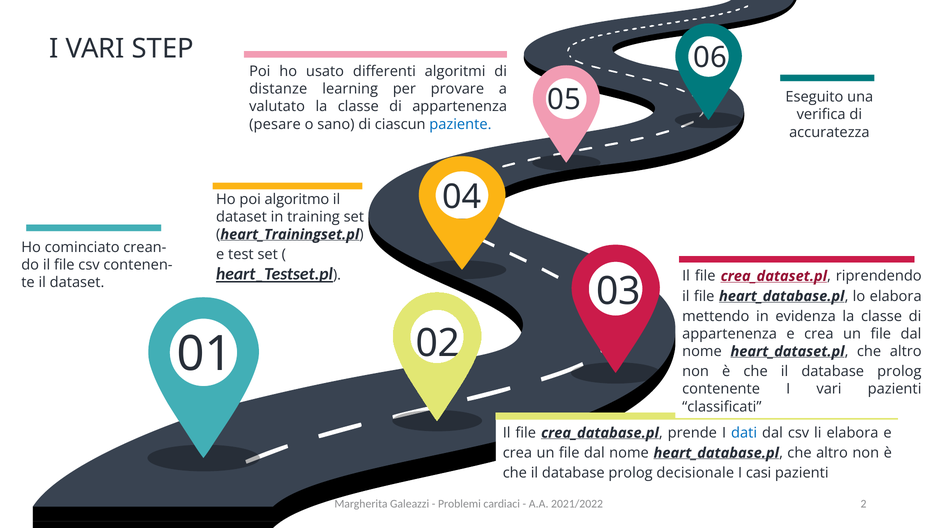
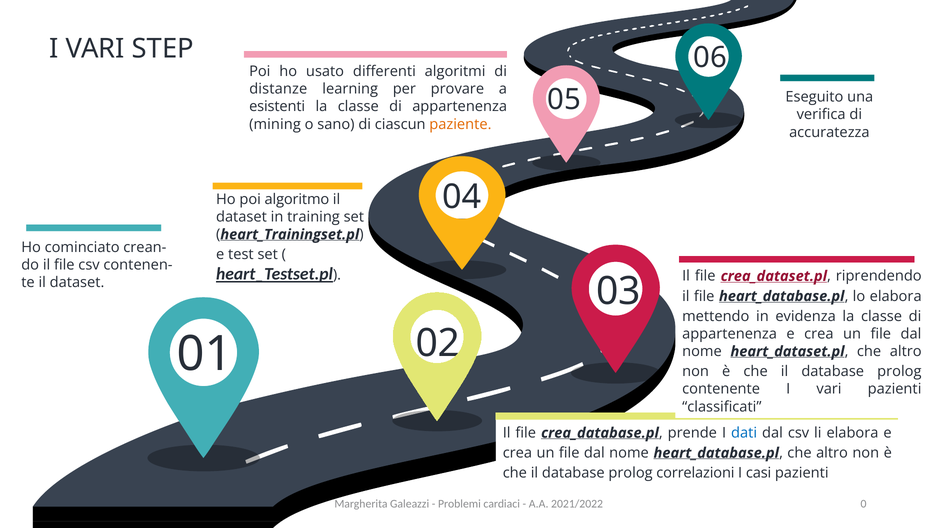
valutato: valutato -> esistenti (277, 107)
pesare: pesare -> mining (275, 124)
paziente colour: blue -> orange (460, 124)
decisionale: decisionale -> correlazioni (695, 473)
2: 2 -> 0 (864, 504)
